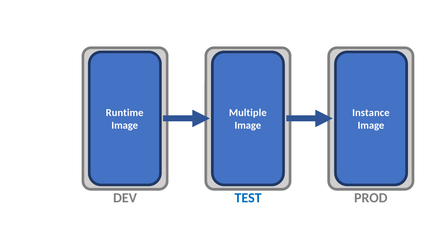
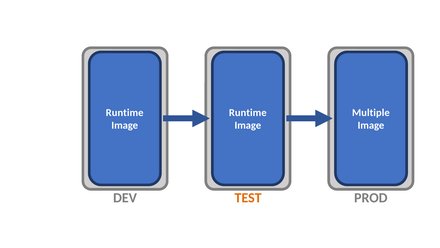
Multiple: Multiple -> Runtime (248, 112)
Instance: Instance -> Multiple (371, 112)
TEST colour: blue -> orange (248, 198)
